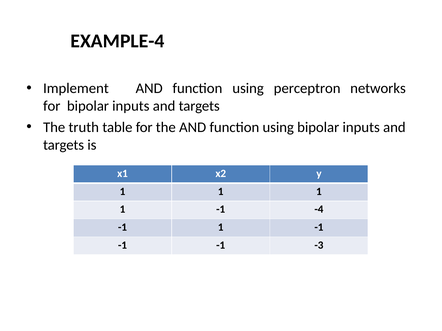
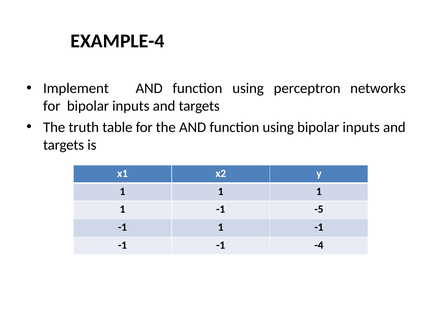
-4: -4 -> -5 (319, 210)
-3: -3 -> -4 (319, 246)
